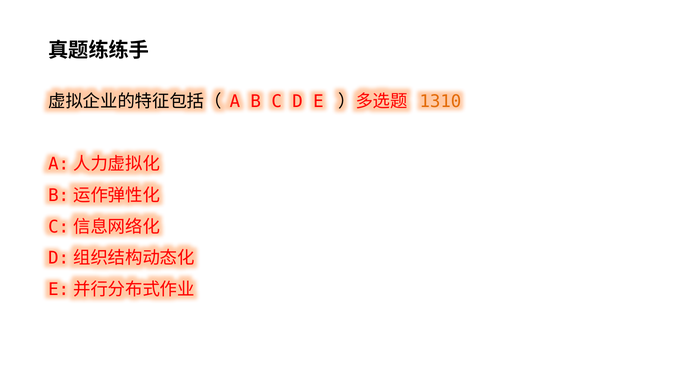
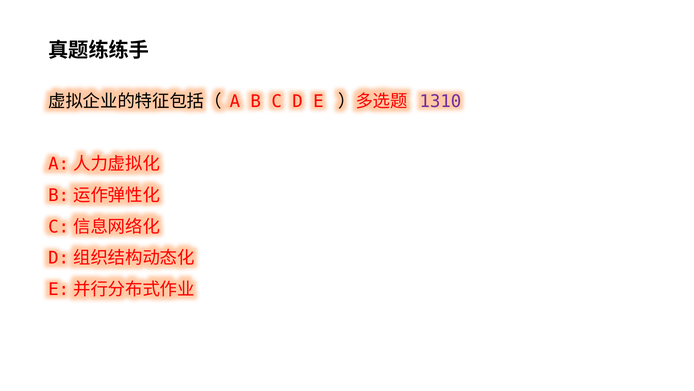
1310 colour: orange -> purple (440, 102)
